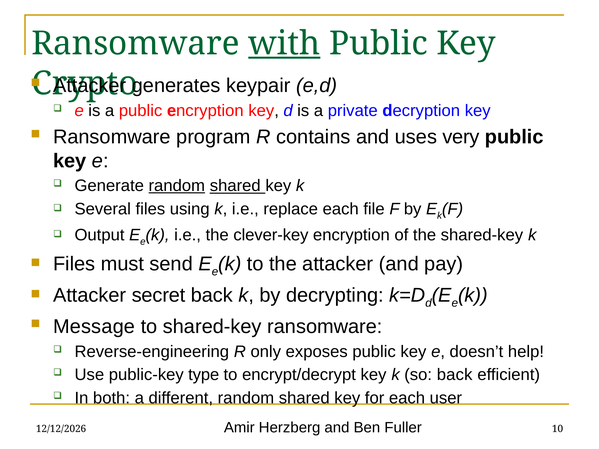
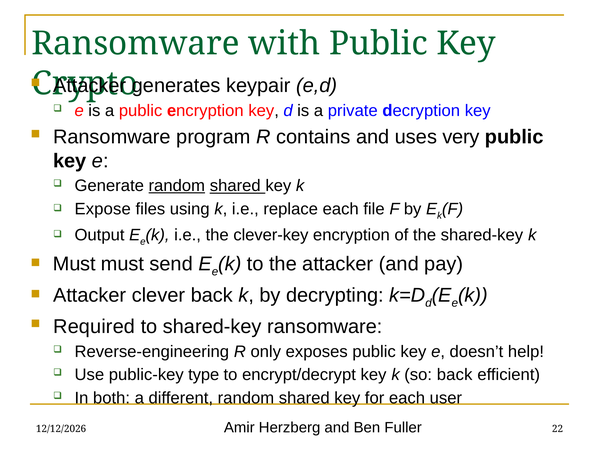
with underline: present -> none (284, 43)
Several: Several -> Expose (103, 209)
Files: Files -> Must (74, 264)
secret: secret -> clever (158, 295)
Message: Message -> Required (94, 327)
10: 10 -> 22 (558, 429)
